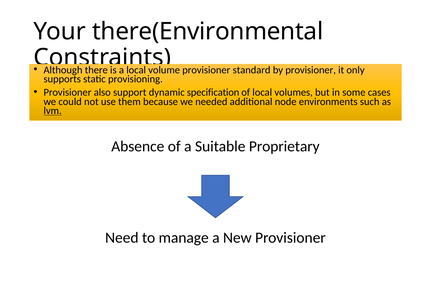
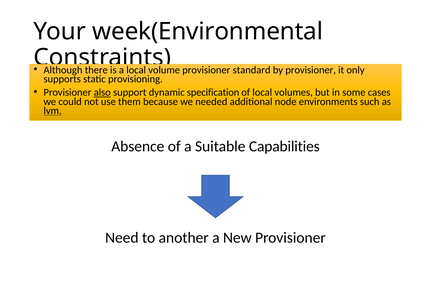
there(Environmental: there(Environmental -> week(Environmental (208, 31)
also underline: none -> present (102, 93)
Proprietary: Proprietary -> Capabilities (284, 147)
manage: manage -> another (184, 238)
